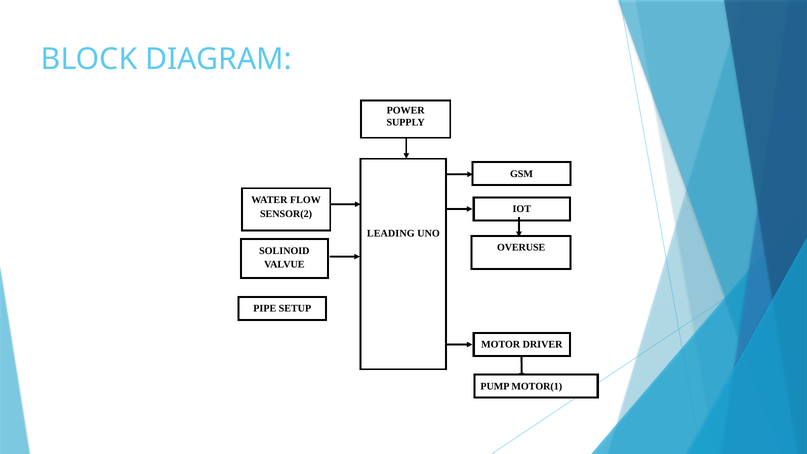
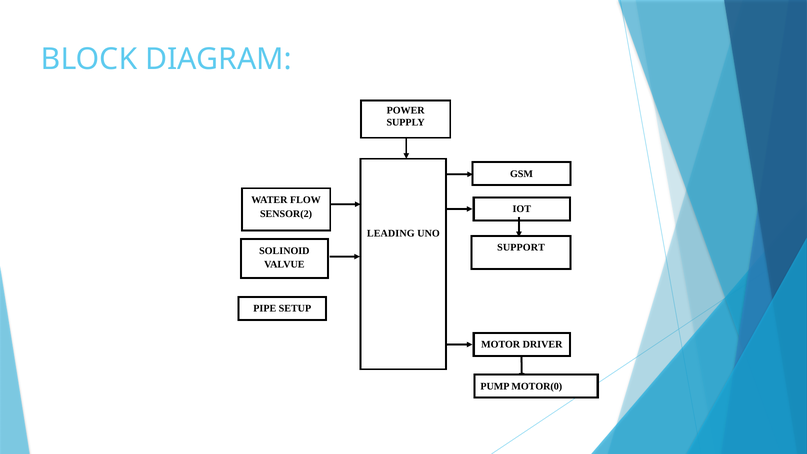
OVERUSE: OVERUSE -> SUPPORT (521, 248)
MOTOR(1: MOTOR(1 -> MOTOR(0 (537, 386)
